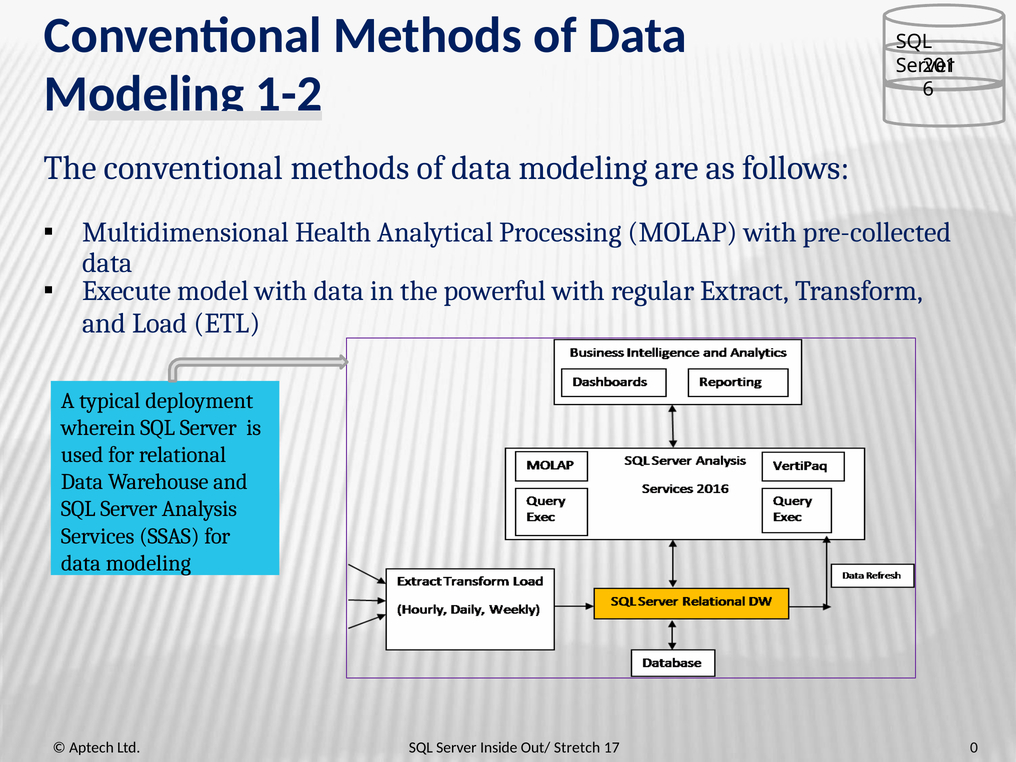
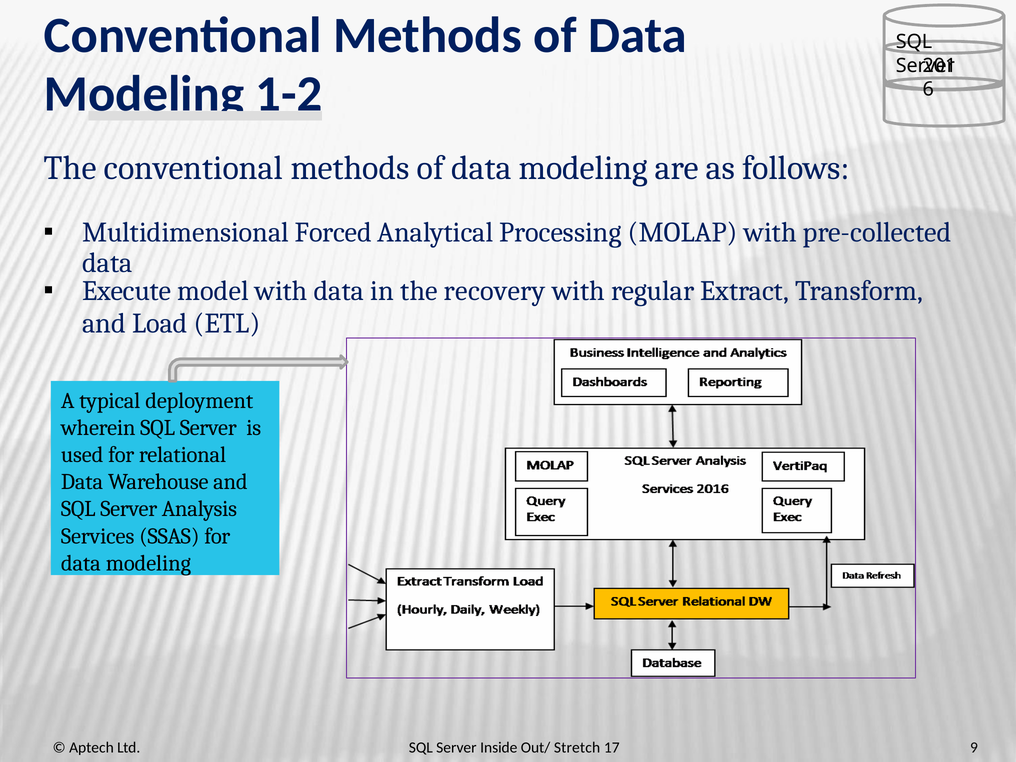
Health: Health -> Forced (333, 232)
powerful: powerful -> recovery (495, 291)
0: 0 -> 9 (974, 748)
